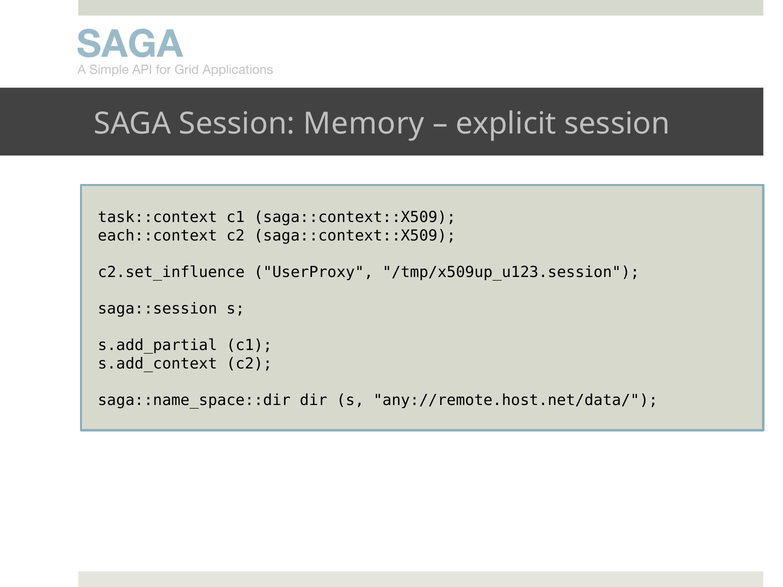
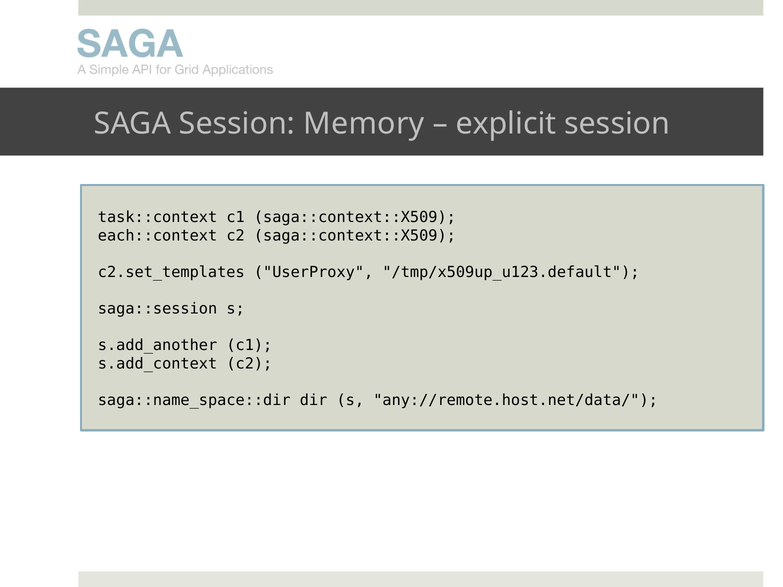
c2.set_influence: c2.set_influence -> c2.set_templates (171, 272)
/tmp/x509up_u123.session: /tmp/x509up_u123.session -> /tmp/x509up_u123.default (511, 272)
s.add_partial: s.add_partial -> s.add_another (158, 346)
